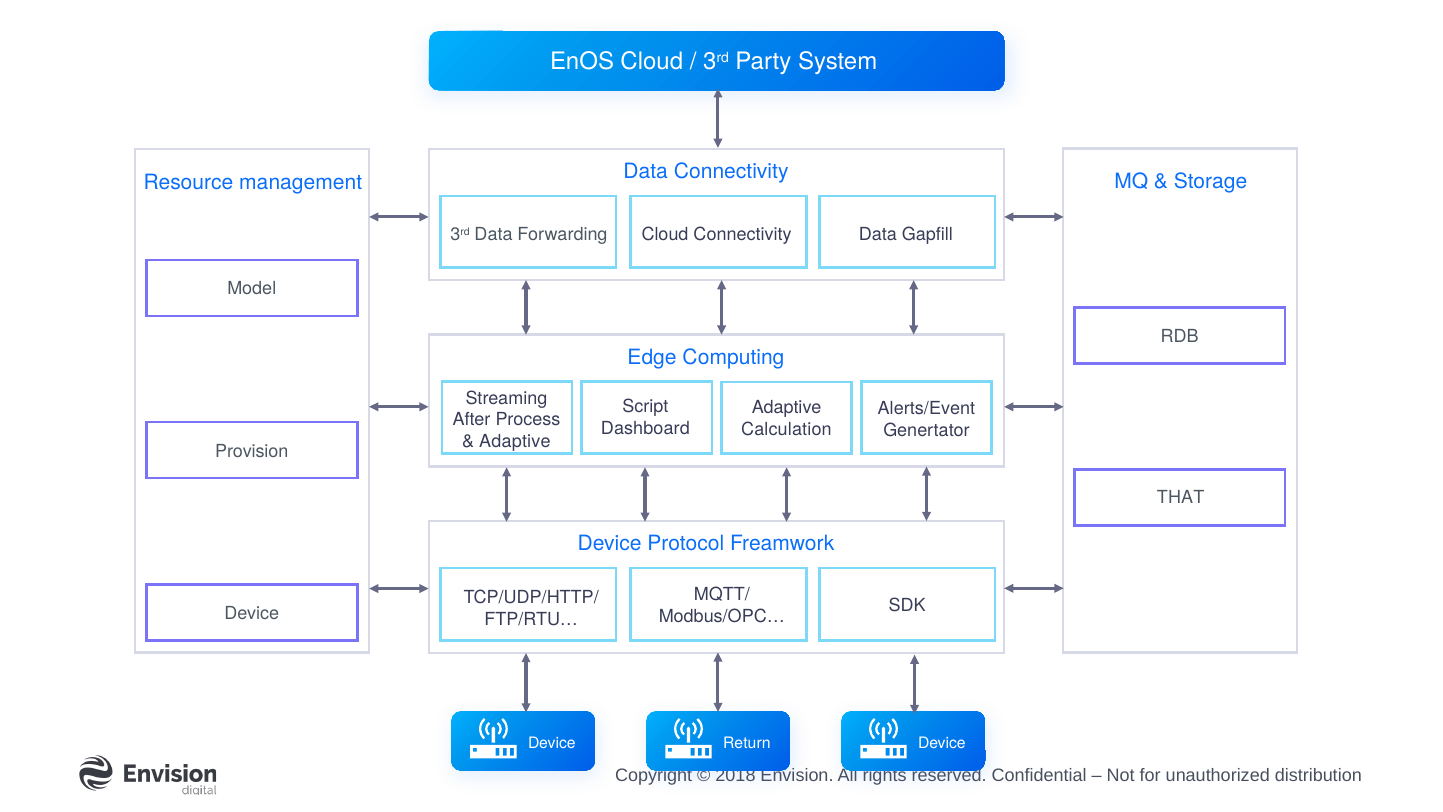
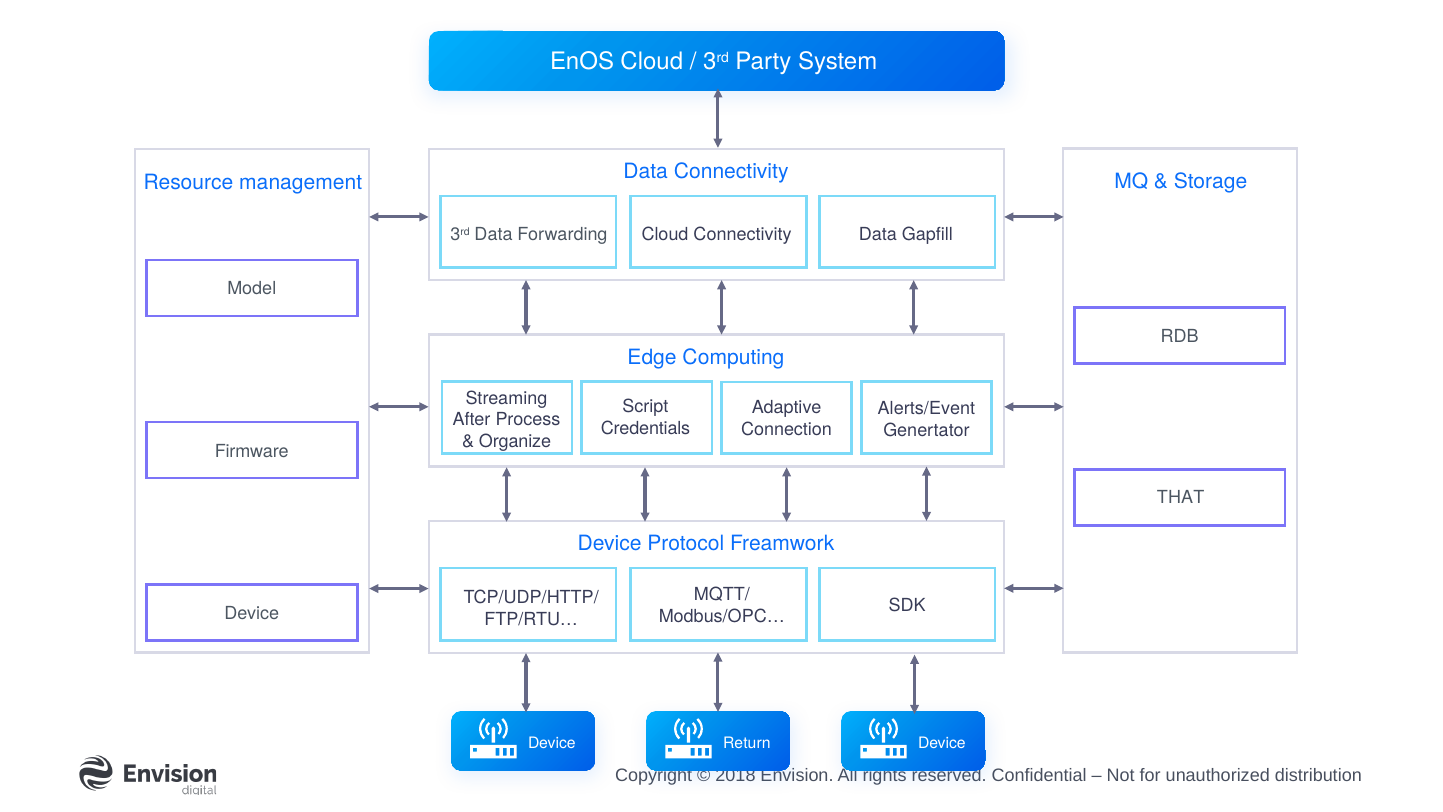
Dashboard: Dashboard -> Credentials (646, 428)
Calculation: Calculation -> Connection (786, 429)
Adaptive: Adaptive -> Organize (515, 441)
Provision: Provision -> Firmware (252, 452)
